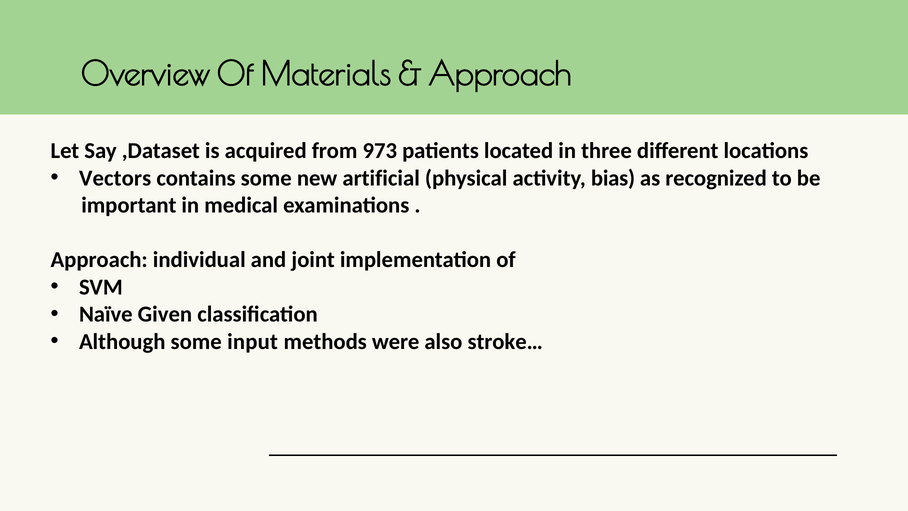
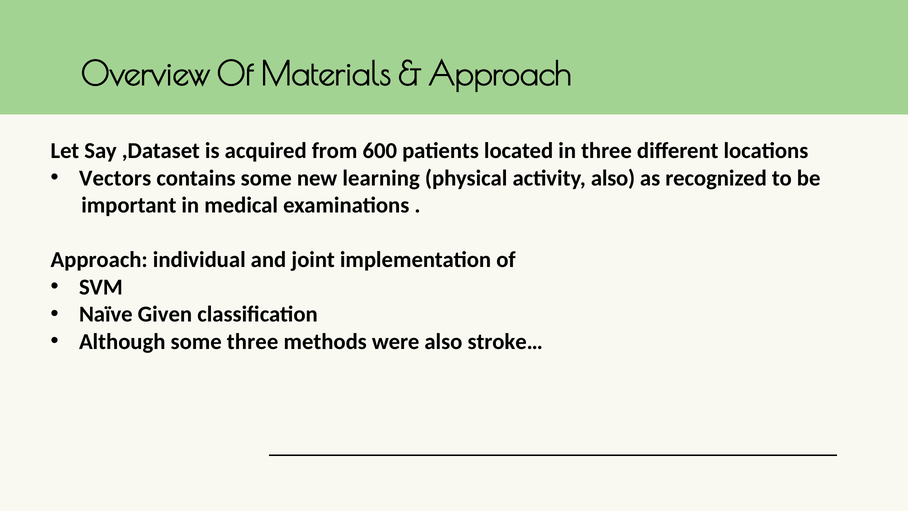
973: 973 -> 600 (380, 151)
artificial: artificial -> learning (381, 178)
activity bias: bias -> also (613, 178)
some input: input -> three (253, 342)
